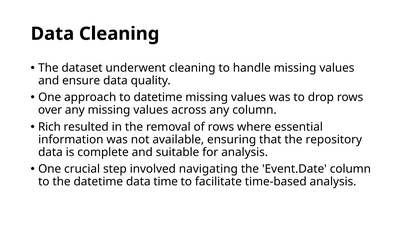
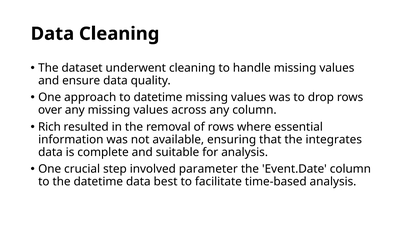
repository: repository -> integrates (334, 140)
navigating: navigating -> parameter (208, 169)
time: time -> best (166, 182)
